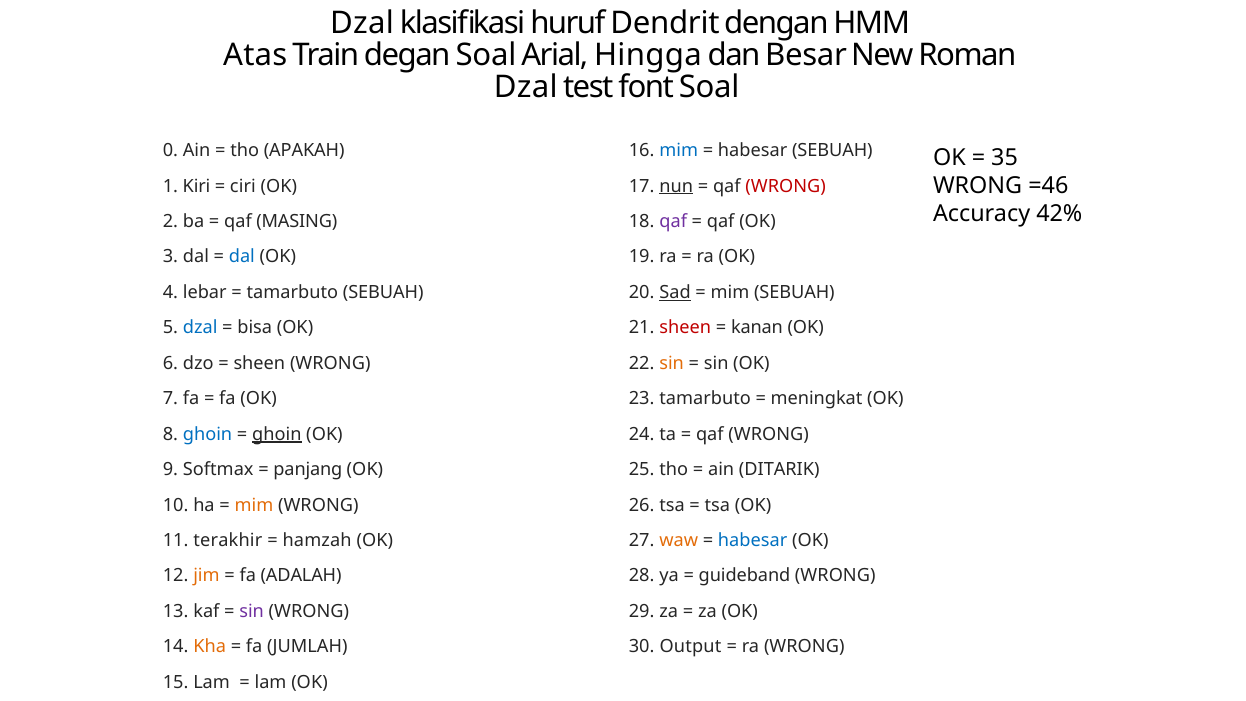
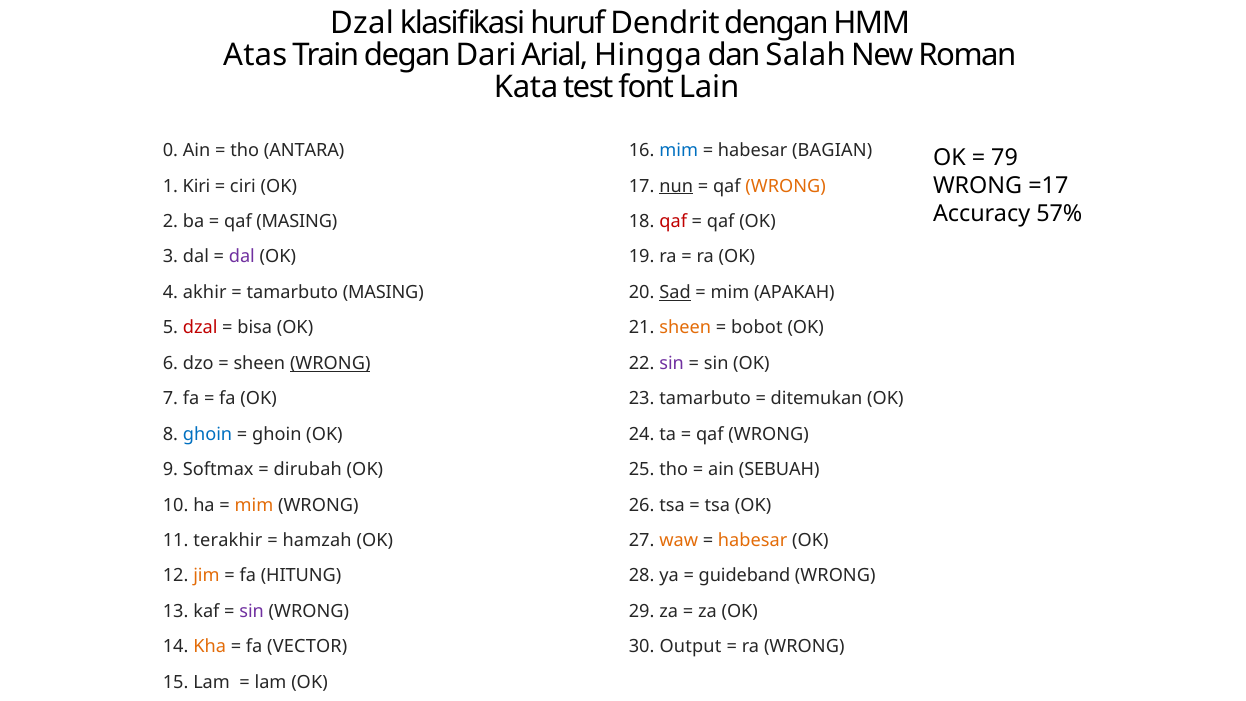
degan Soal: Soal -> Dari (486, 55)
Besar: Besar -> Salah (806, 55)
Dzal: Dzal -> Kata (526, 87)
font Soal: Soal -> Lain (709, 87)
APAKAH: APAKAH -> ANTARA (304, 151)
habesar SEBUAH: SEBUAH -> BAGIAN (832, 151)
35: 35 -> 79 (1005, 157)
=46: =46 -> =17 (1048, 185)
WRONG colour: red -> orange (786, 186)
42%: 42% -> 57% (1059, 213)
qaf colour: purple -> red (673, 222)
dal colour: blue -> purple (242, 257)
lebar: lebar -> akhir (205, 292)
tamarbuto SEBUAH: SEBUAH -> MASING (383, 292)
mim SEBUAH: SEBUAH -> APAKAH (794, 292)
dzal colour: blue -> red (200, 328)
sheen colour: red -> orange (685, 328)
kanan: kanan -> bobot (757, 328)
WRONG underline: none -> present (330, 363)
sin colour: orange -> purple (672, 363)
meningkat: meningkat -> ditemukan (817, 399)
ghoin underline: present -> none (277, 434)
panjang: panjang -> dirubah (308, 470)
DITARIK: DITARIK -> SEBUAH (779, 470)
habesar colour: blue -> orange (753, 540)
ADALAH: ADALAH -> HITUNG (301, 576)
JUMLAH: JUMLAH -> VECTOR (307, 647)
